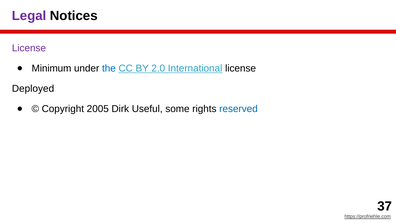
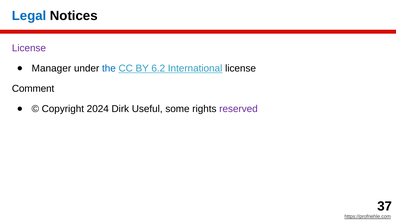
Legal colour: purple -> blue (29, 16)
Minimum: Minimum -> Manager (51, 68)
2.0: 2.0 -> 6.2 (158, 68)
Deployed: Deployed -> Comment (33, 89)
2005: 2005 -> 2024 (98, 109)
reserved colour: blue -> purple (238, 109)
